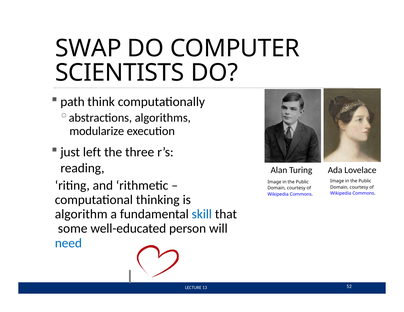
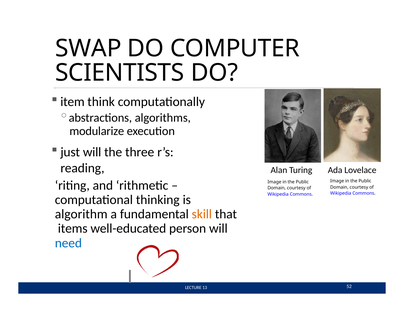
path: path -> item (72, 102)
just left: left -> will (92, 152)
skill colour: blue -> orange (202, 214)
some: some -> items (73, 229)
